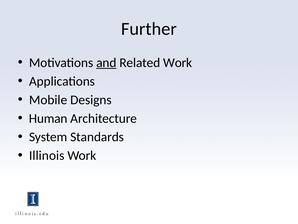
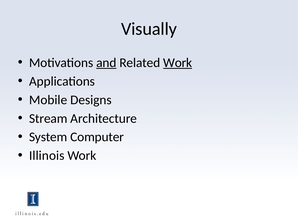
Further: Further -> Visually (149, 29)
Work underline: none -> present (178, 63)
Human: Human -> Stream (48, 118)
Standards: Standards -> Computer (97, 137)
